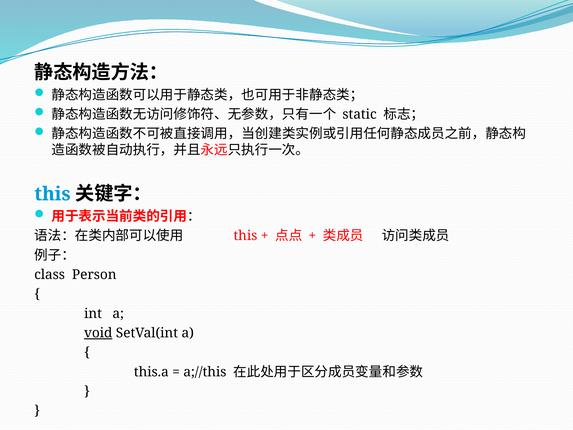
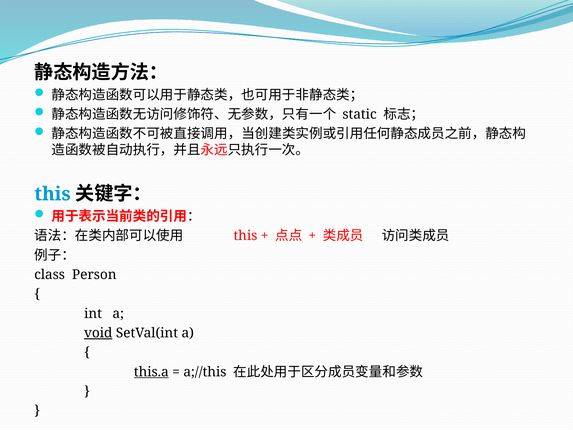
this.a underline: none -> present (151, 372)
